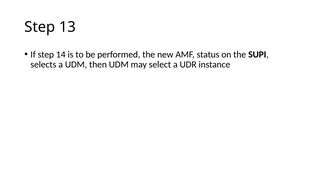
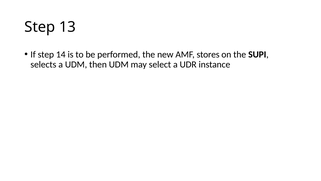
status: status -> stores (208, 54)
